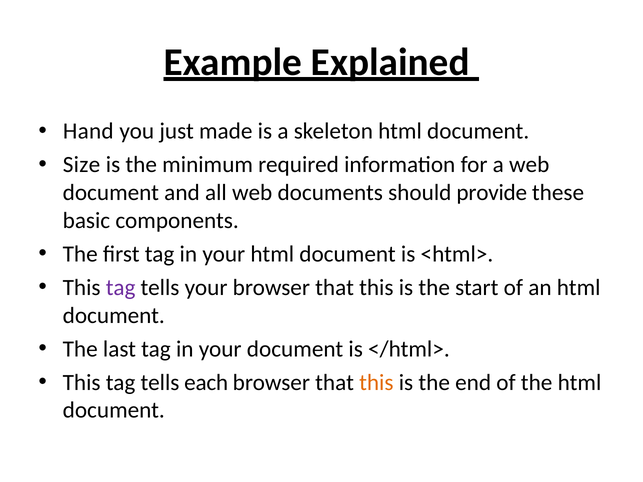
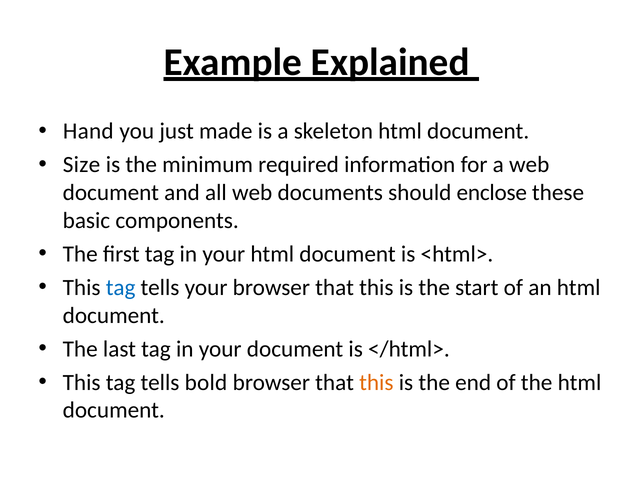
provide: provide -> enclose (492, 193)
tag colour: purple -> blue (121, 288)
each: each -> bold (206, 383)
